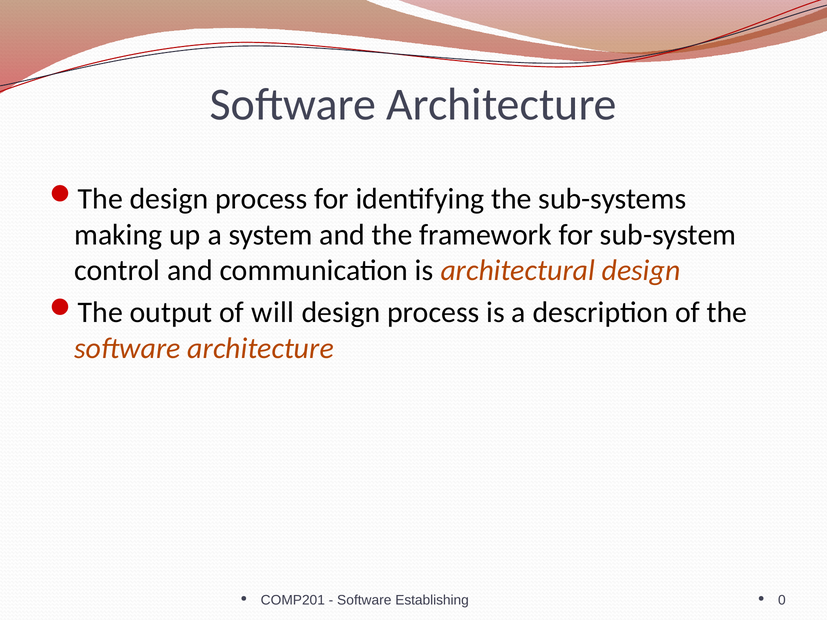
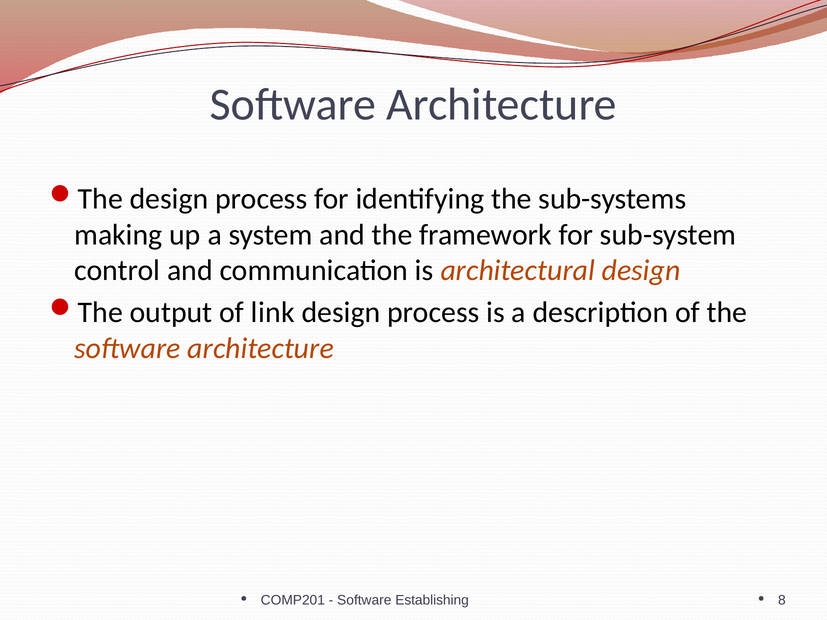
will: will -> link (273, 313)
0: 0 -> 8 (782, 601)
